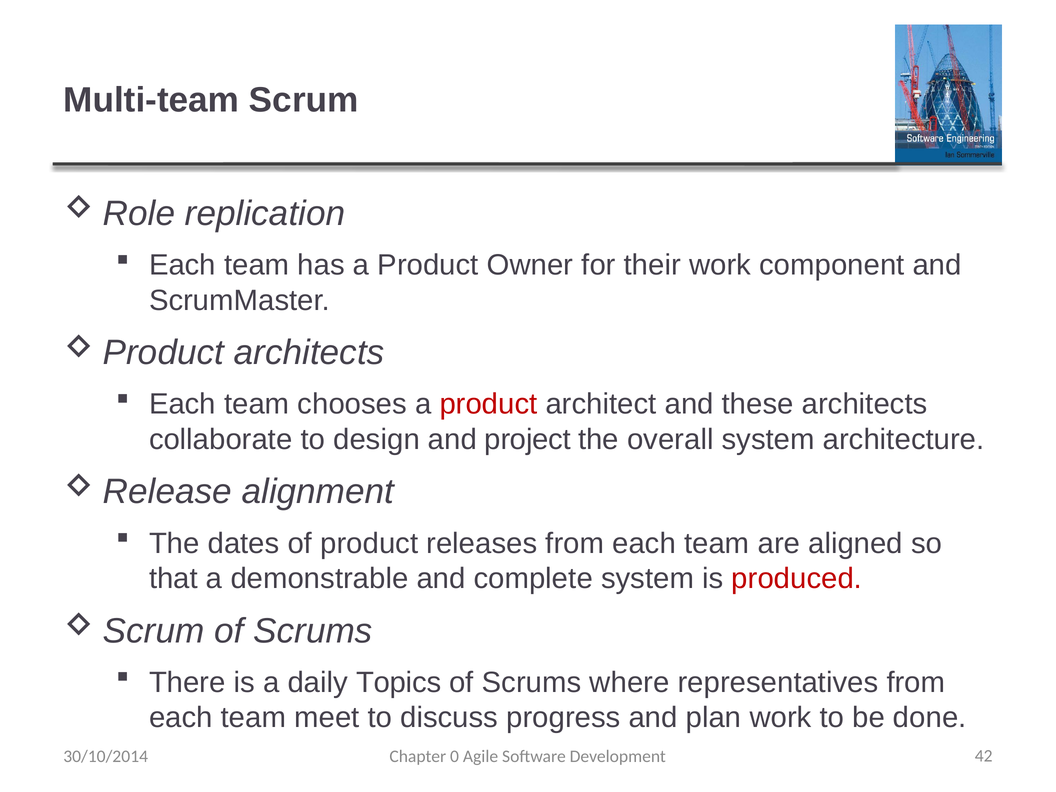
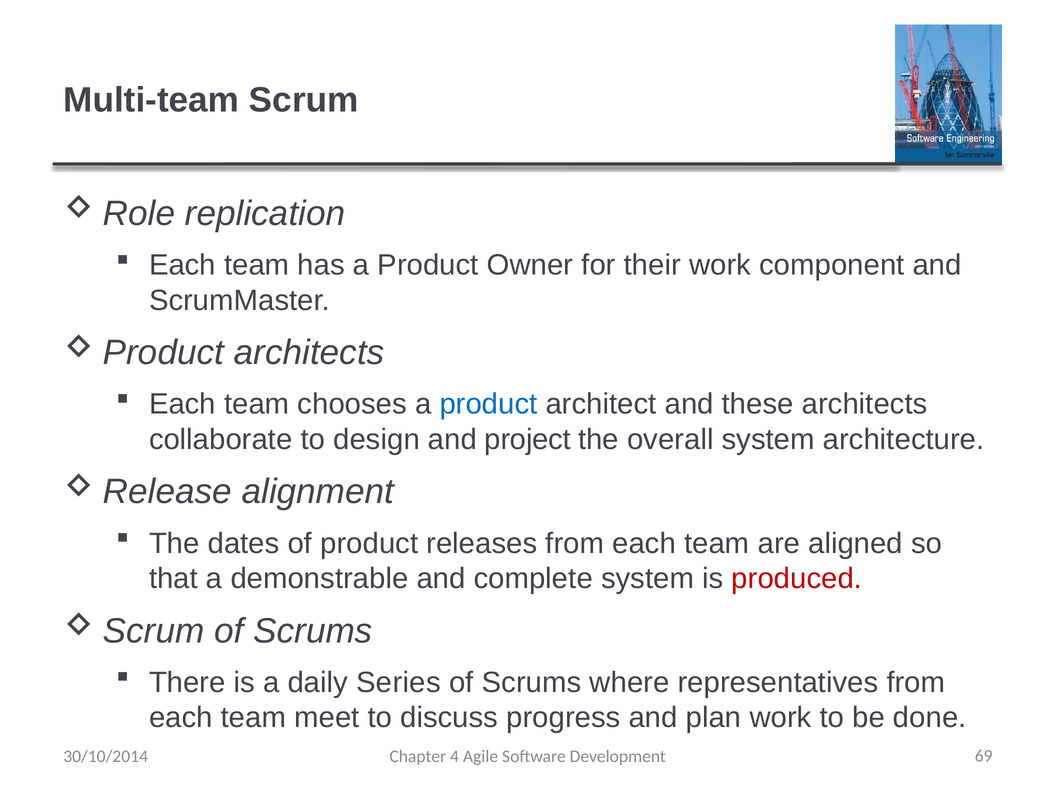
product colour: red -> blue (488, 404)
Topics: Topics -> Series (398, 682)
0: 0 -> 4 (455, 756)
42: 42 -> 69 (984, 756)
